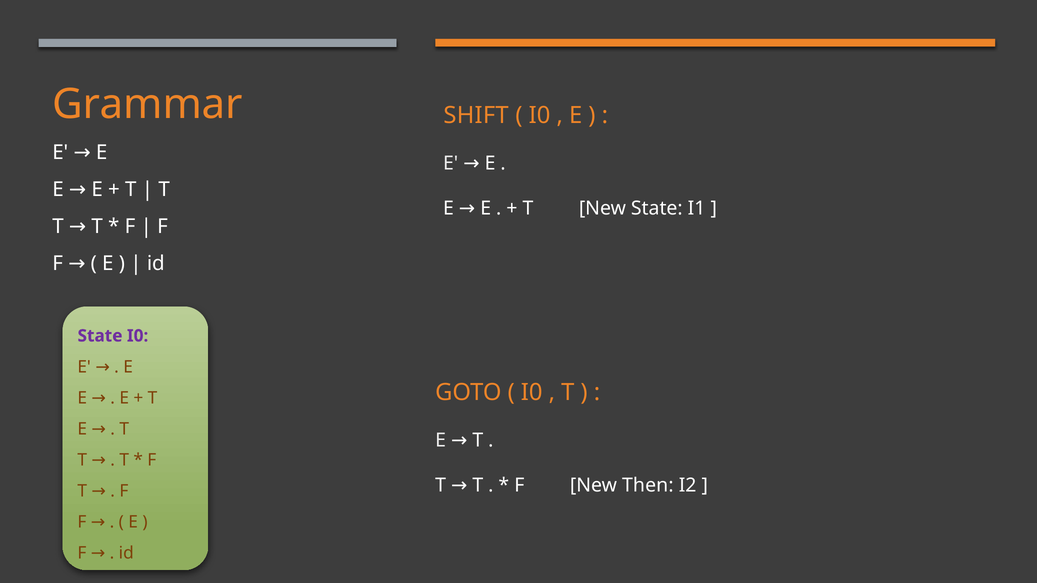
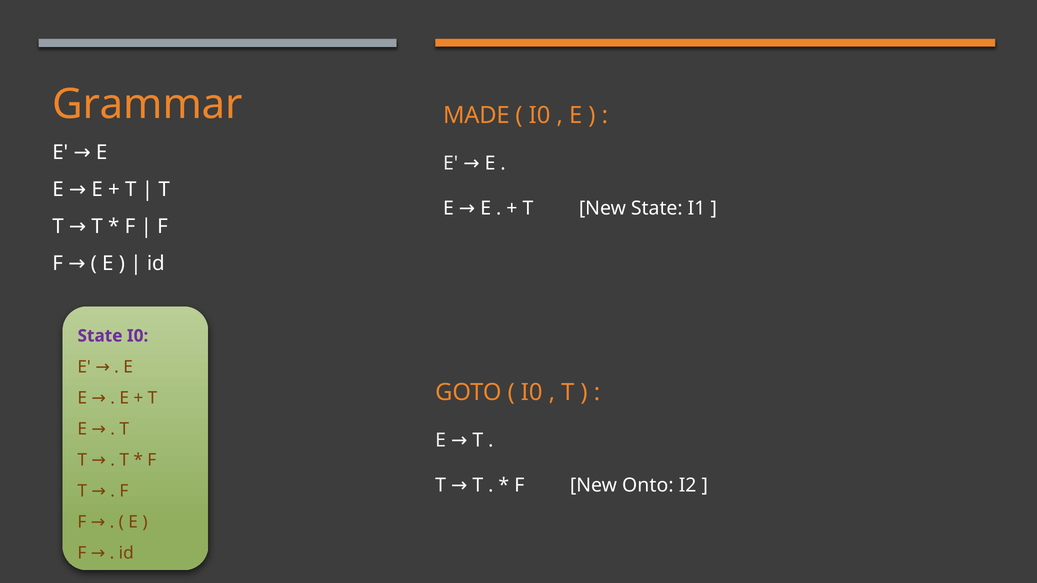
SHIFT: SHIFT -> MADE (476, 116)
Then: Then -> Onto (648, 486)
